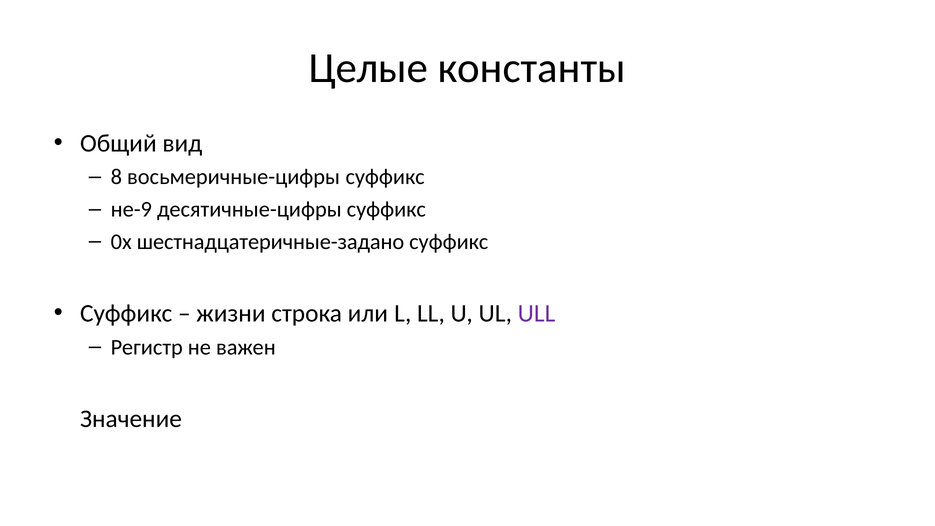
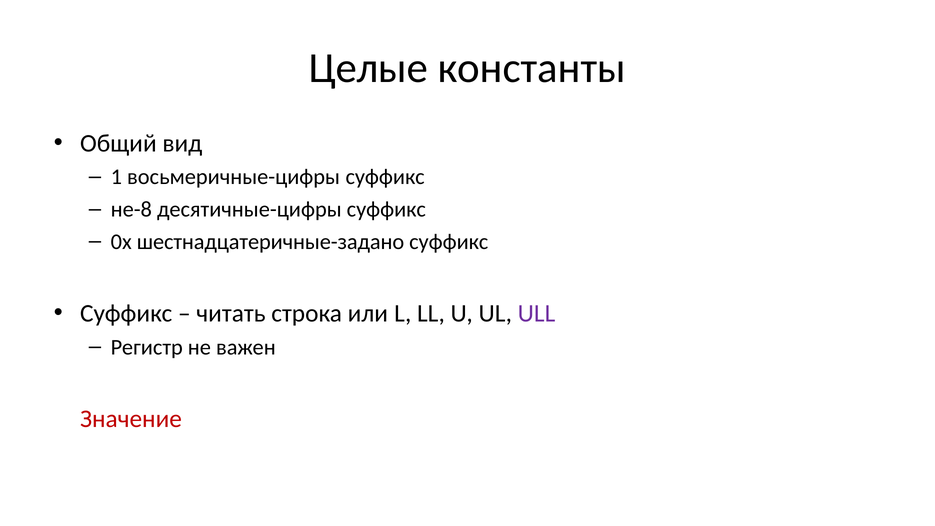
8: 8 -> 1 (116, 177)
не-9: не-9 -> не-8 (131, 209)
жизни: жизни -> читать (231, 313)
Значение colour: black -> red (131, 419)
